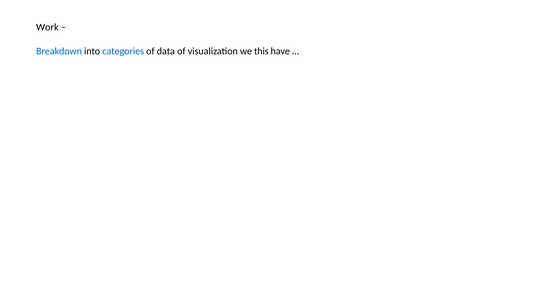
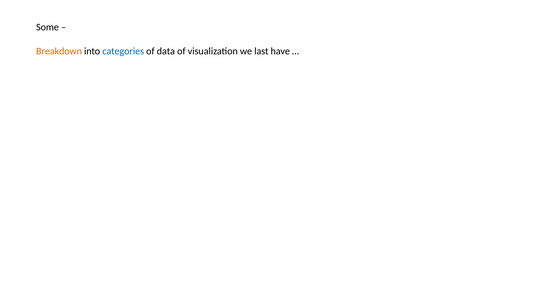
Work: Work -> Some (47, 27)
Breakdown colour: blue -> orange (59, 51)
this: this -> last (261, 51)
